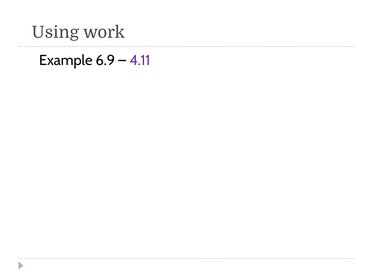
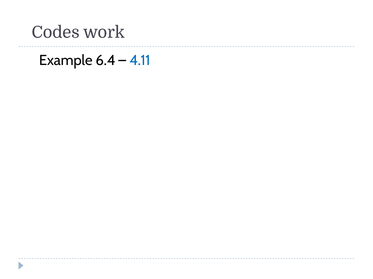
Using: Using -> Codes (56, 32)
6.9: 6.9 -> 6.4 (105, 60)
4.11 colour: purple -> blue (140, 60)
